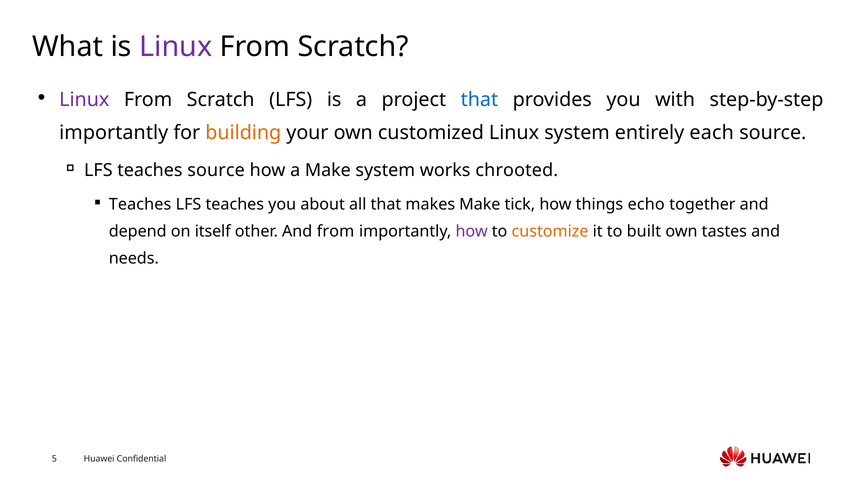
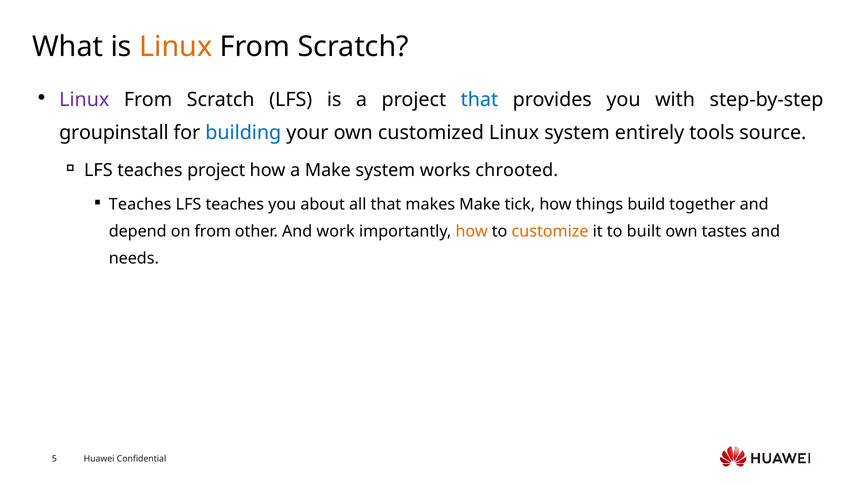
Linux colour: purple -> orange (176, 47)
importantly: importantly -> groupinstall (114, 133)
building colour: orange -> blue (243, 133)
each: each -> tools (712, 133)
teaches source: source -> project (216, 170)
echo: echo -> build (646, 204)
on itself: itself -> from (213, 231)
And from: from -> work (336, 231)
how colour: purple -> orange (472, 231)
